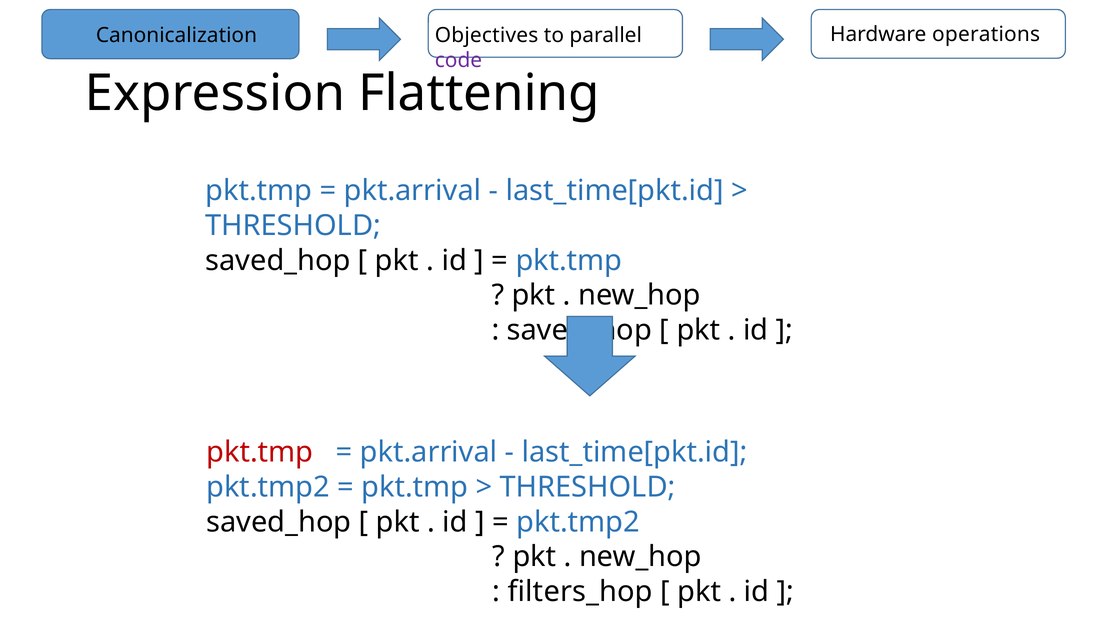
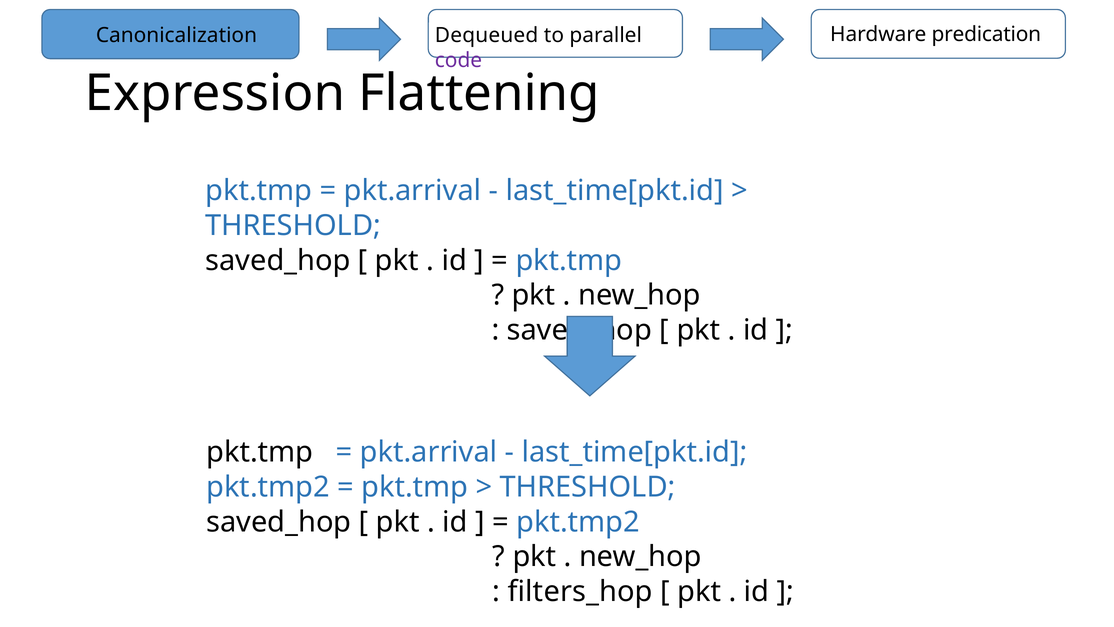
operations: operations -> predication (986, 35)
Objectives: Objectives -> Dequeued (487, 35)
pkt.tmp colour: red -> black (260, 452)
